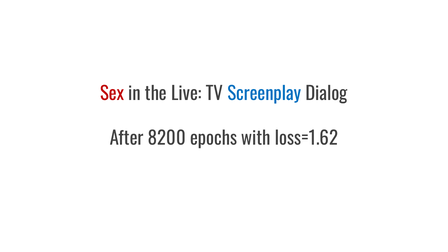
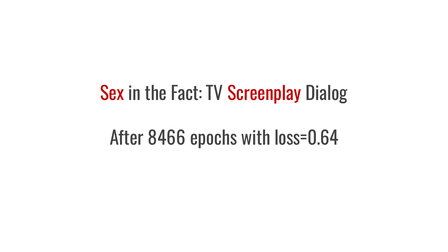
Live: Live -> Fact (186, 94)
Screenplay colour: blue -> red (264, 94)
8200: 8200 -> 8466 (167, 139)
loss=1.62: loss=1.62 -> loss=0.64 (307, 139)
